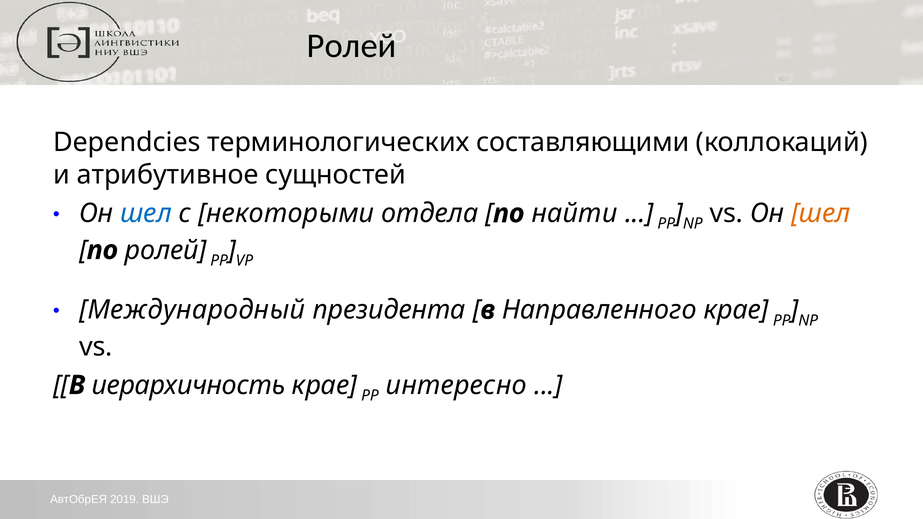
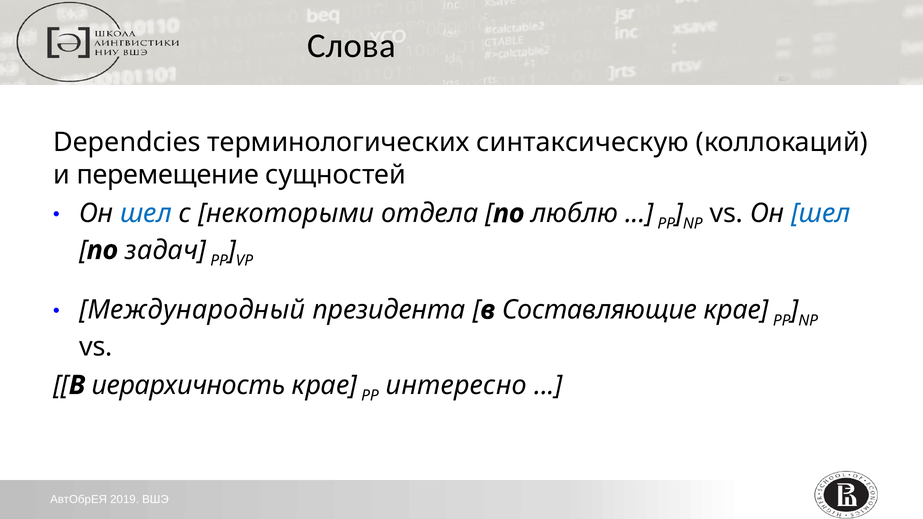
Ролей: Ролей -> Слова (351, 46)
составляющими: составляющими -> синтаксическую (583, 143)
атрибутивное: атрибутивное -> перемещение (168, 175)
найти: найти -> люблю (575, 213)
шел colour: orange -> blue (821, 213)
по ролей: ролей -> задач (165, 250)
Направленного: Направленного -> Составляющие (600, 310)
